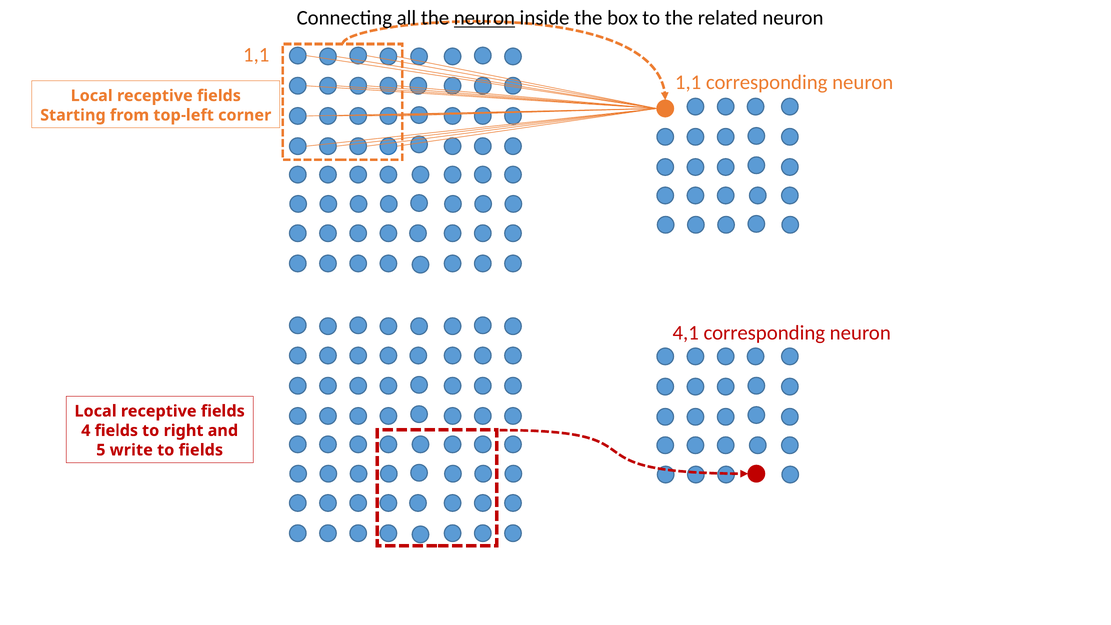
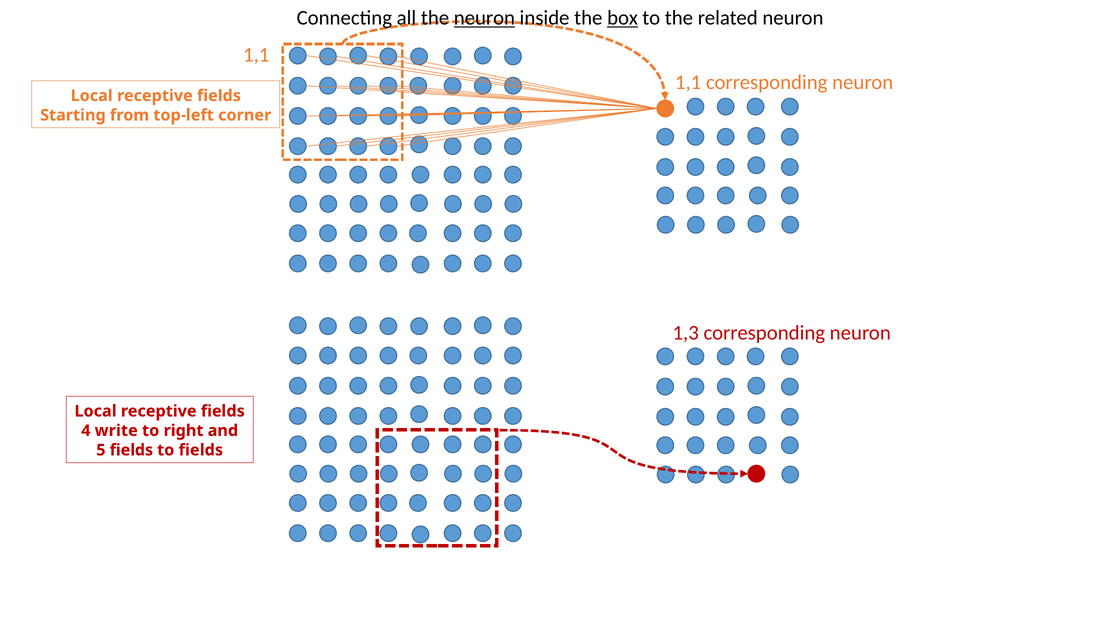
box underline: none -> present (623, 18)
4,1: 4,1 -> 1,3 (686, 333)
4 fields: fields -> write (116, 431)
5 write: write -> fields (131, 450)
